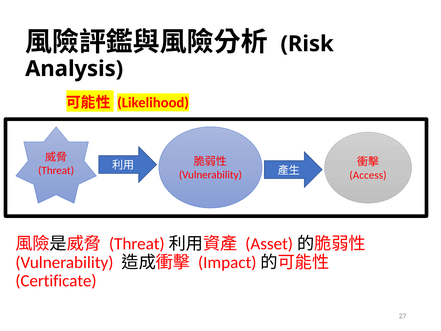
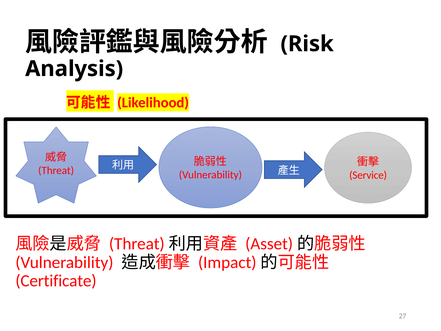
Access: Access -> Service (368, 175)
